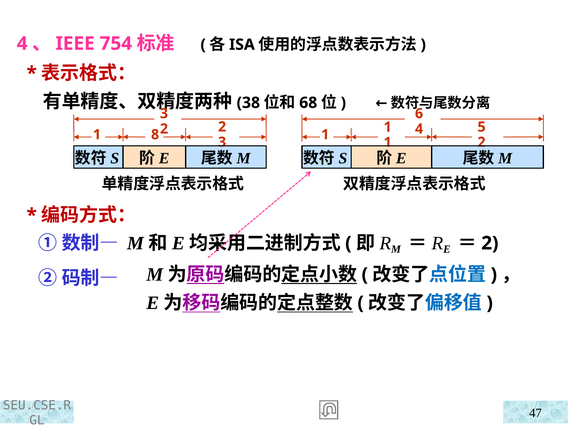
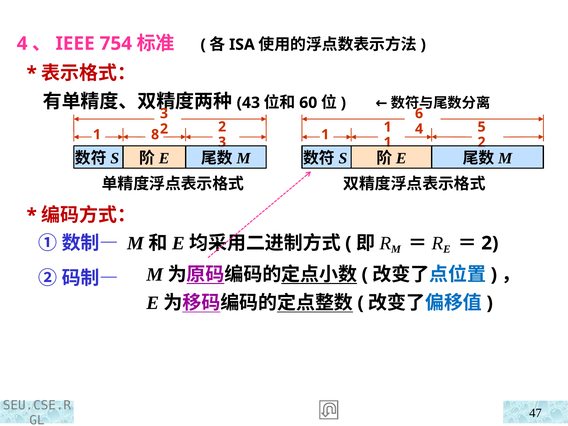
38: 38 -> 43 (248, 103)
68: 68 -> 60 (308, 103)
